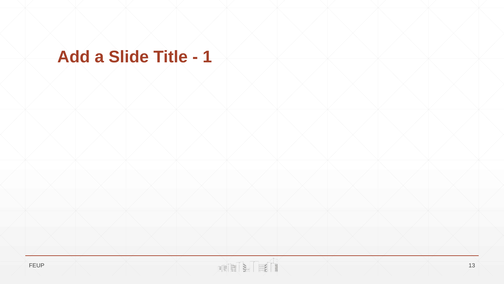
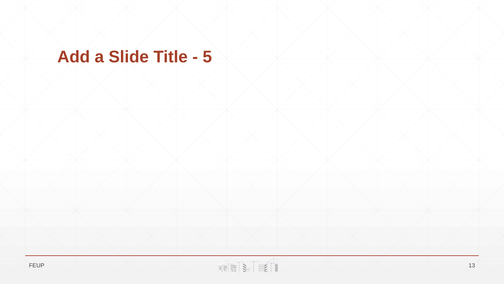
1: 1 -> 5 (207, 57)
